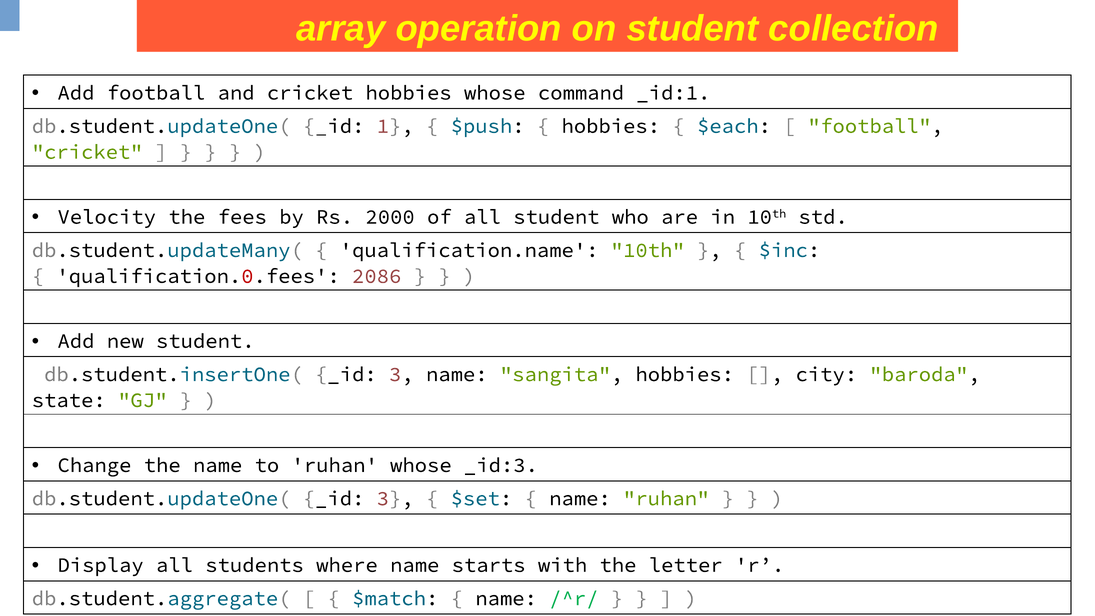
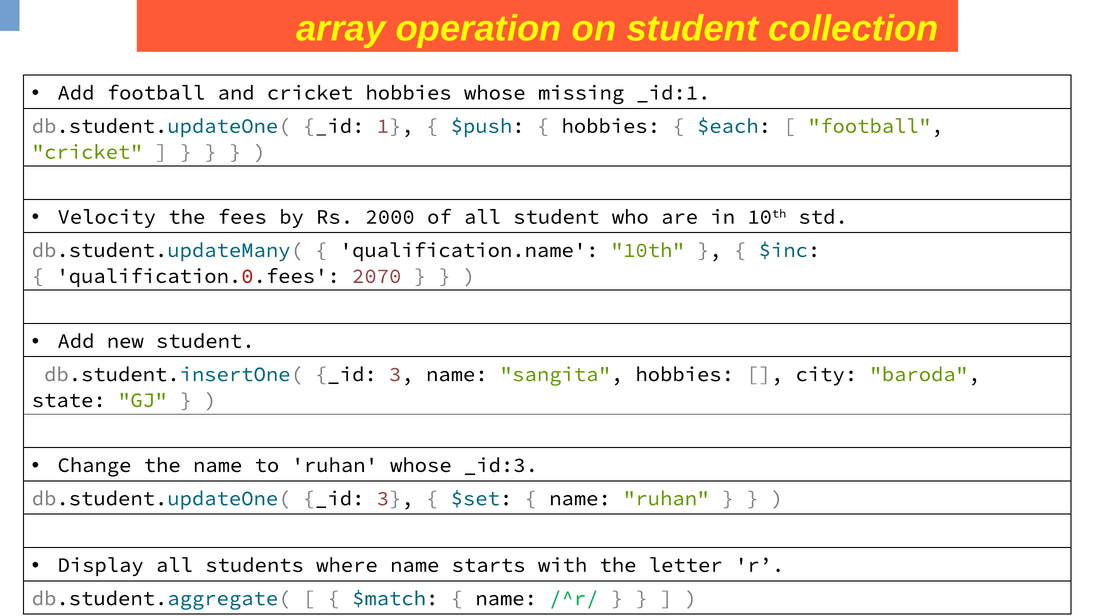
command: command -> missing (581, 93)
2086: 2086 -> 2070 (377, 276)
